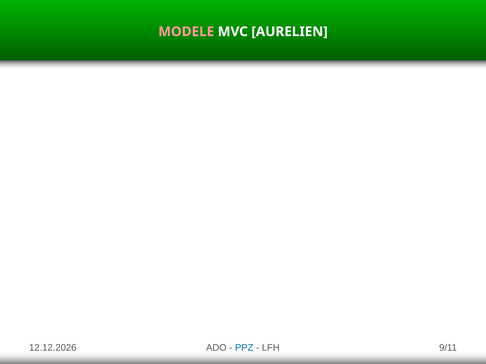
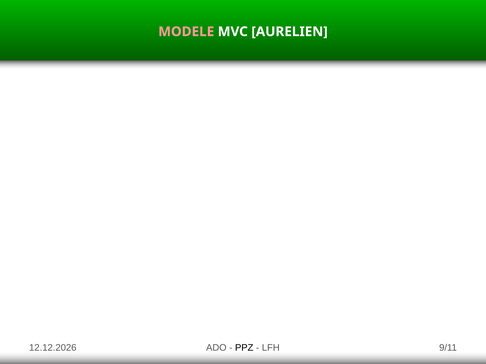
PPZ colour: blue -> black (244, 348)
